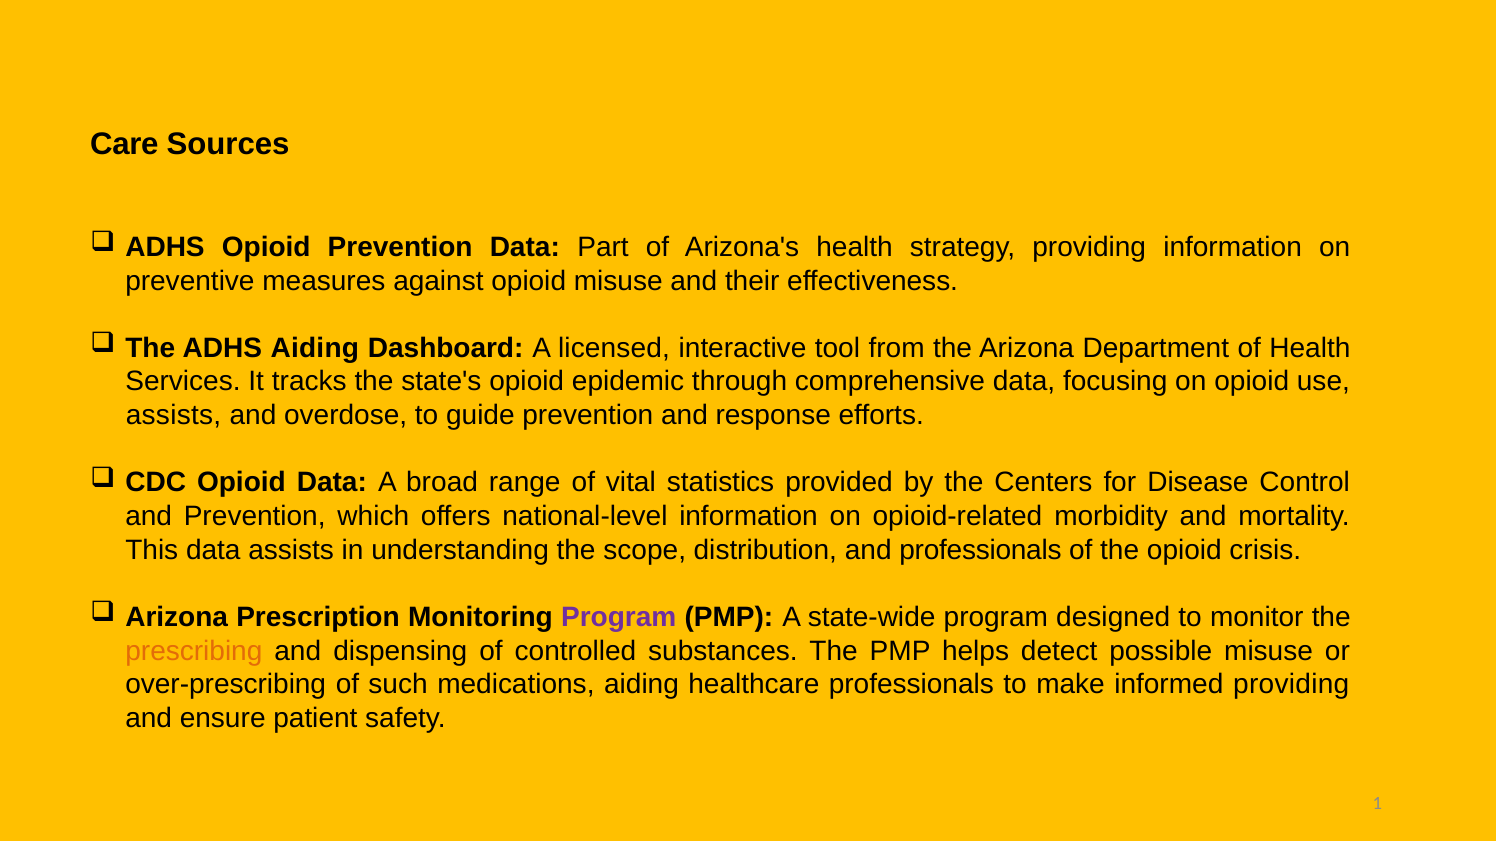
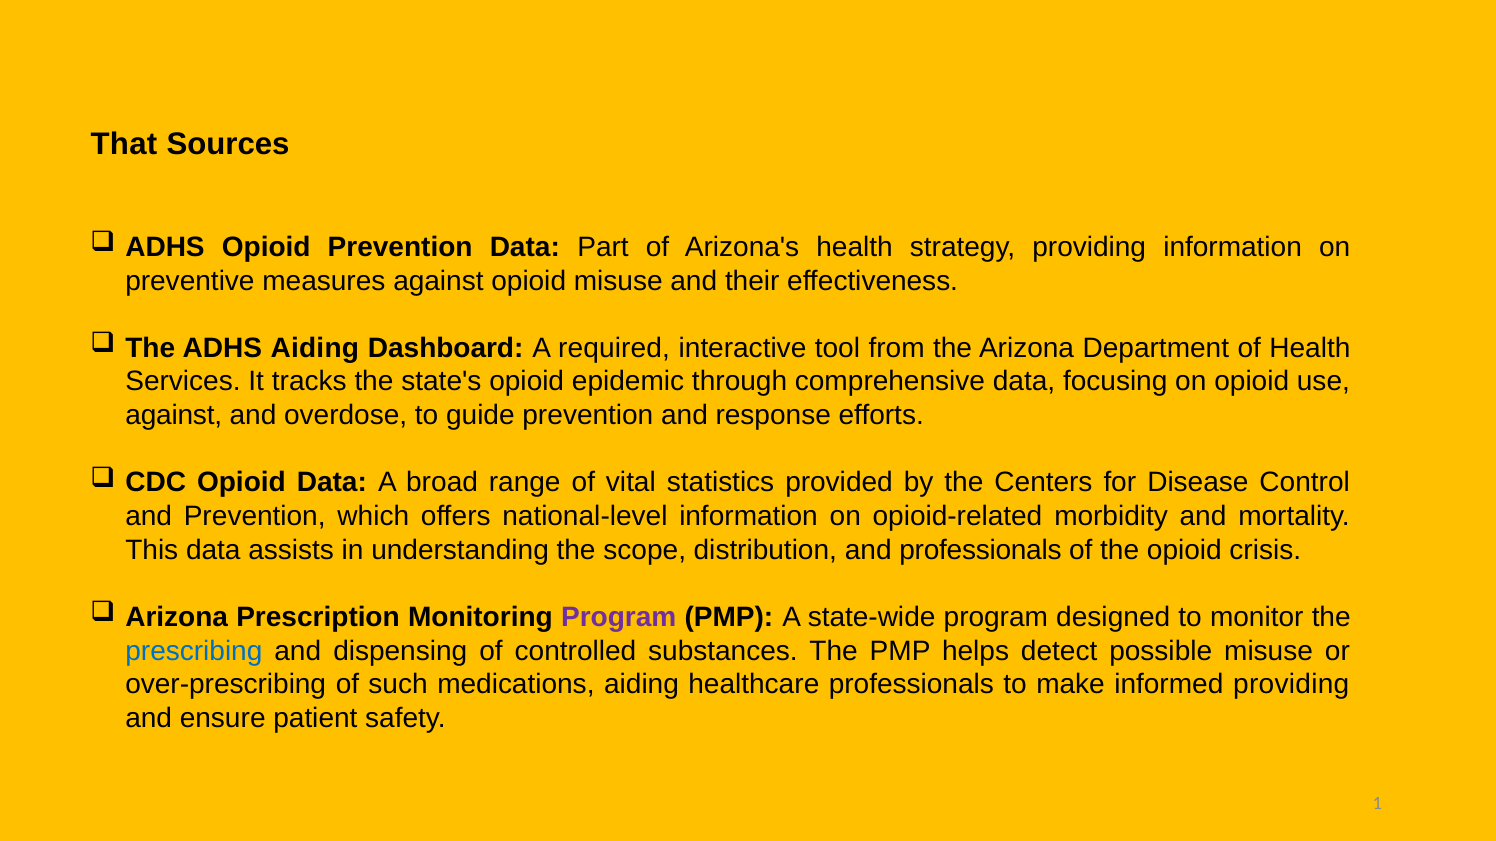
Care: Care -> That (124, 145)
licensed: licensed -> required (614, 348)
assists: assists -> against (174, 416)
prescribing colour: orange -> blue (194, 651)
